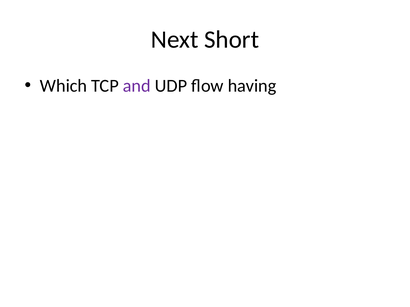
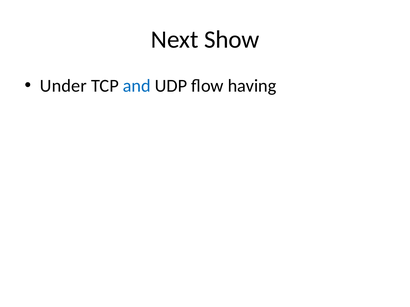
Short: Short -> Show (232, 40)
Which: Which -> Under (63, 86)
and colour: purple -> blue (137, 86)
